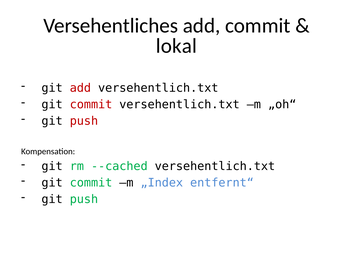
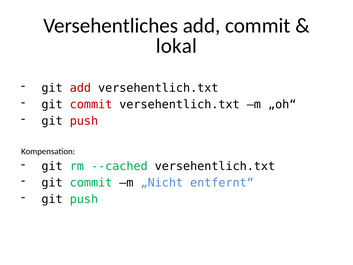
„Index: „Index -> „Nicht (162, 183)
